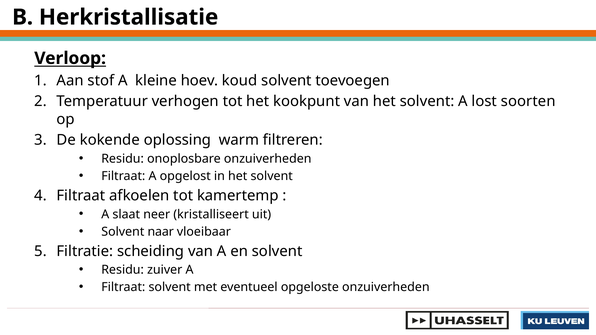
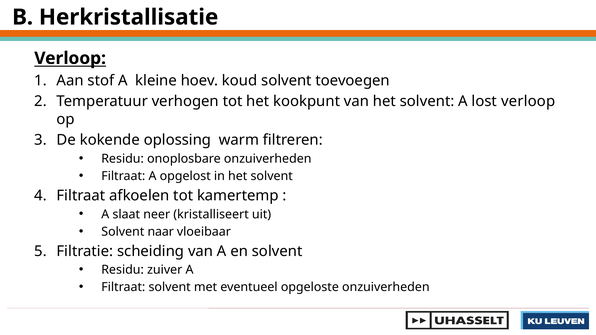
lost soorten: soorten -> verloop (528, 101)
